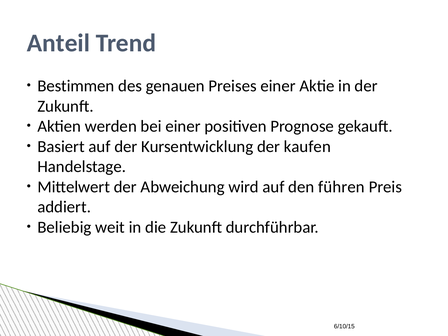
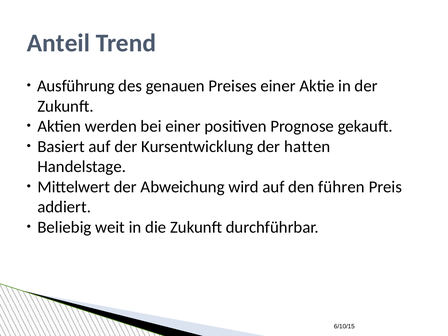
Bestimmen: Bestimmen -> Ausführung (76, 86)
kaufen: kaufen -> hatten (307, 147)
